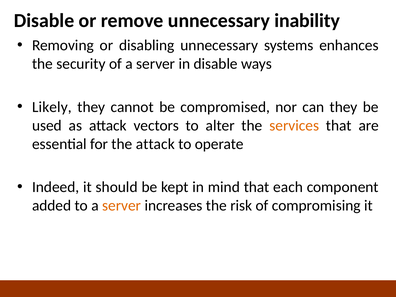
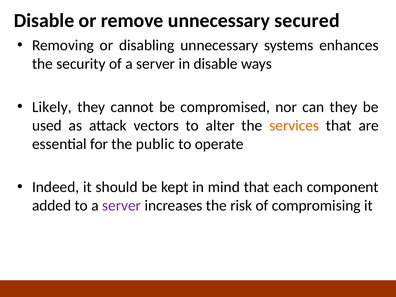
inability: inability -> secured (307, 21)
the attack: attack -> public (155, 144)
server colour: orange -> purple (122, 206)
